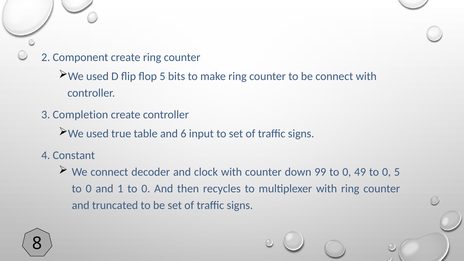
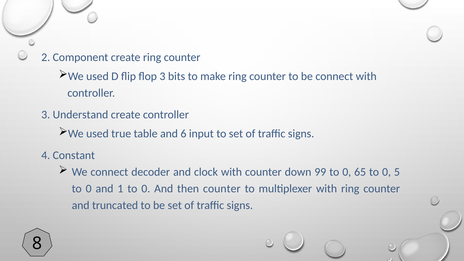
flop 5: 5 -> 3 (162, 76)
Completion: Completion -> Understand (80, 115)
49: 49 -> 65 (360, 172)
then recycles: recycles -> counter (222, 189)
